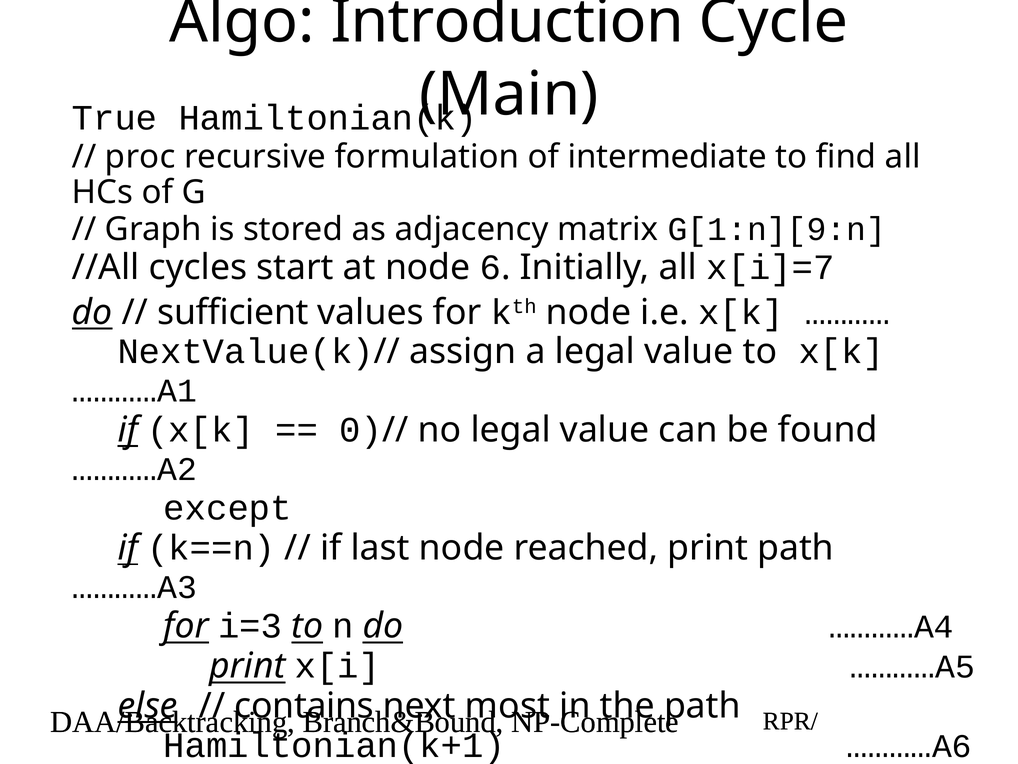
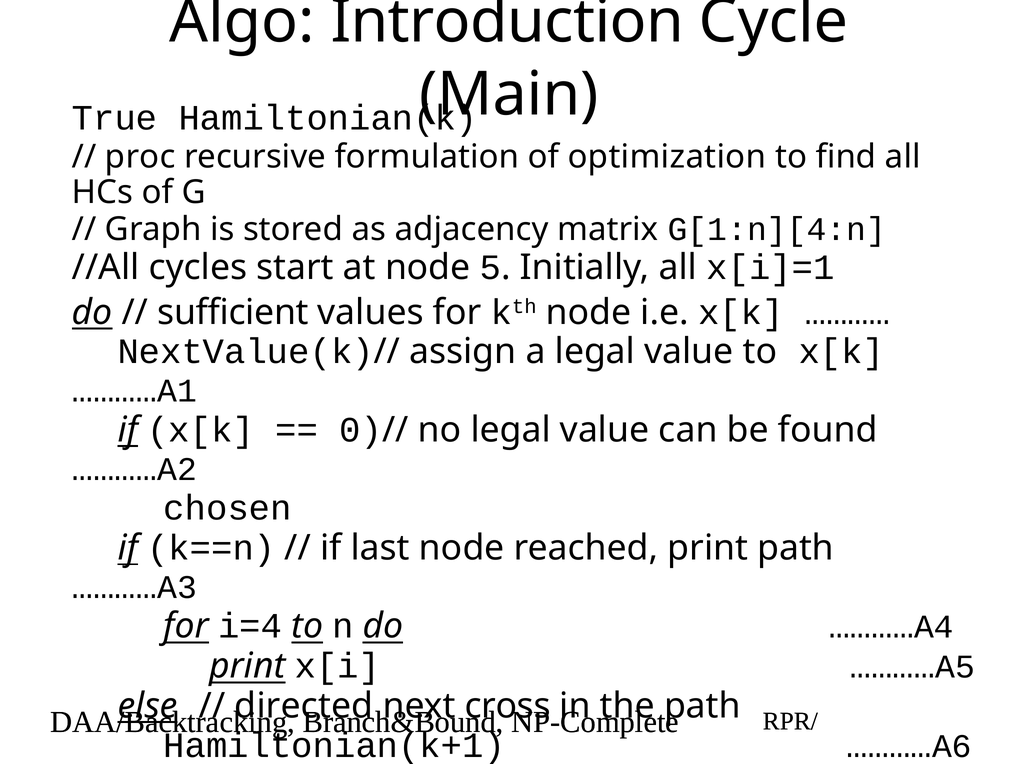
intermediate: intermediate -> optimization (667, 156)
G[1:n][9:n: G[1:n][9:n -> G[1:n][4:n (777, 229)
6: 6 -> 5 (491, 268)
x[i]=7: x[i]=7 -> x[i]=1 (771, 268)
except: except -> chosen (228, 508)
i=3: i=3 -> i=4 (250, 626)
contains: contains -> directed (304, 705)
most: most -> cross (508, 705)
